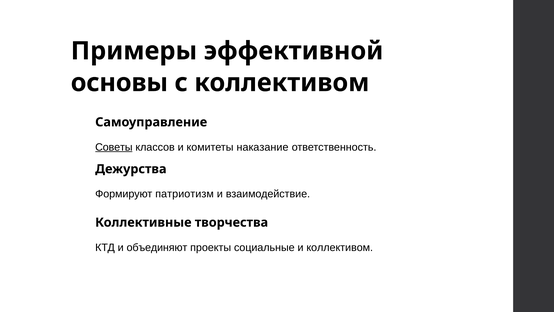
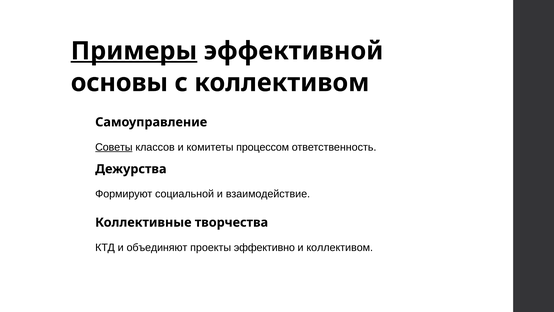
Примеры underline: none -> present (134, 51)
наказание: наказание -> процессом (263, 147)
патриотизм: патриотизм -> социальной (185, 194)
социальные: социальные -> эффективно (264, 247)
